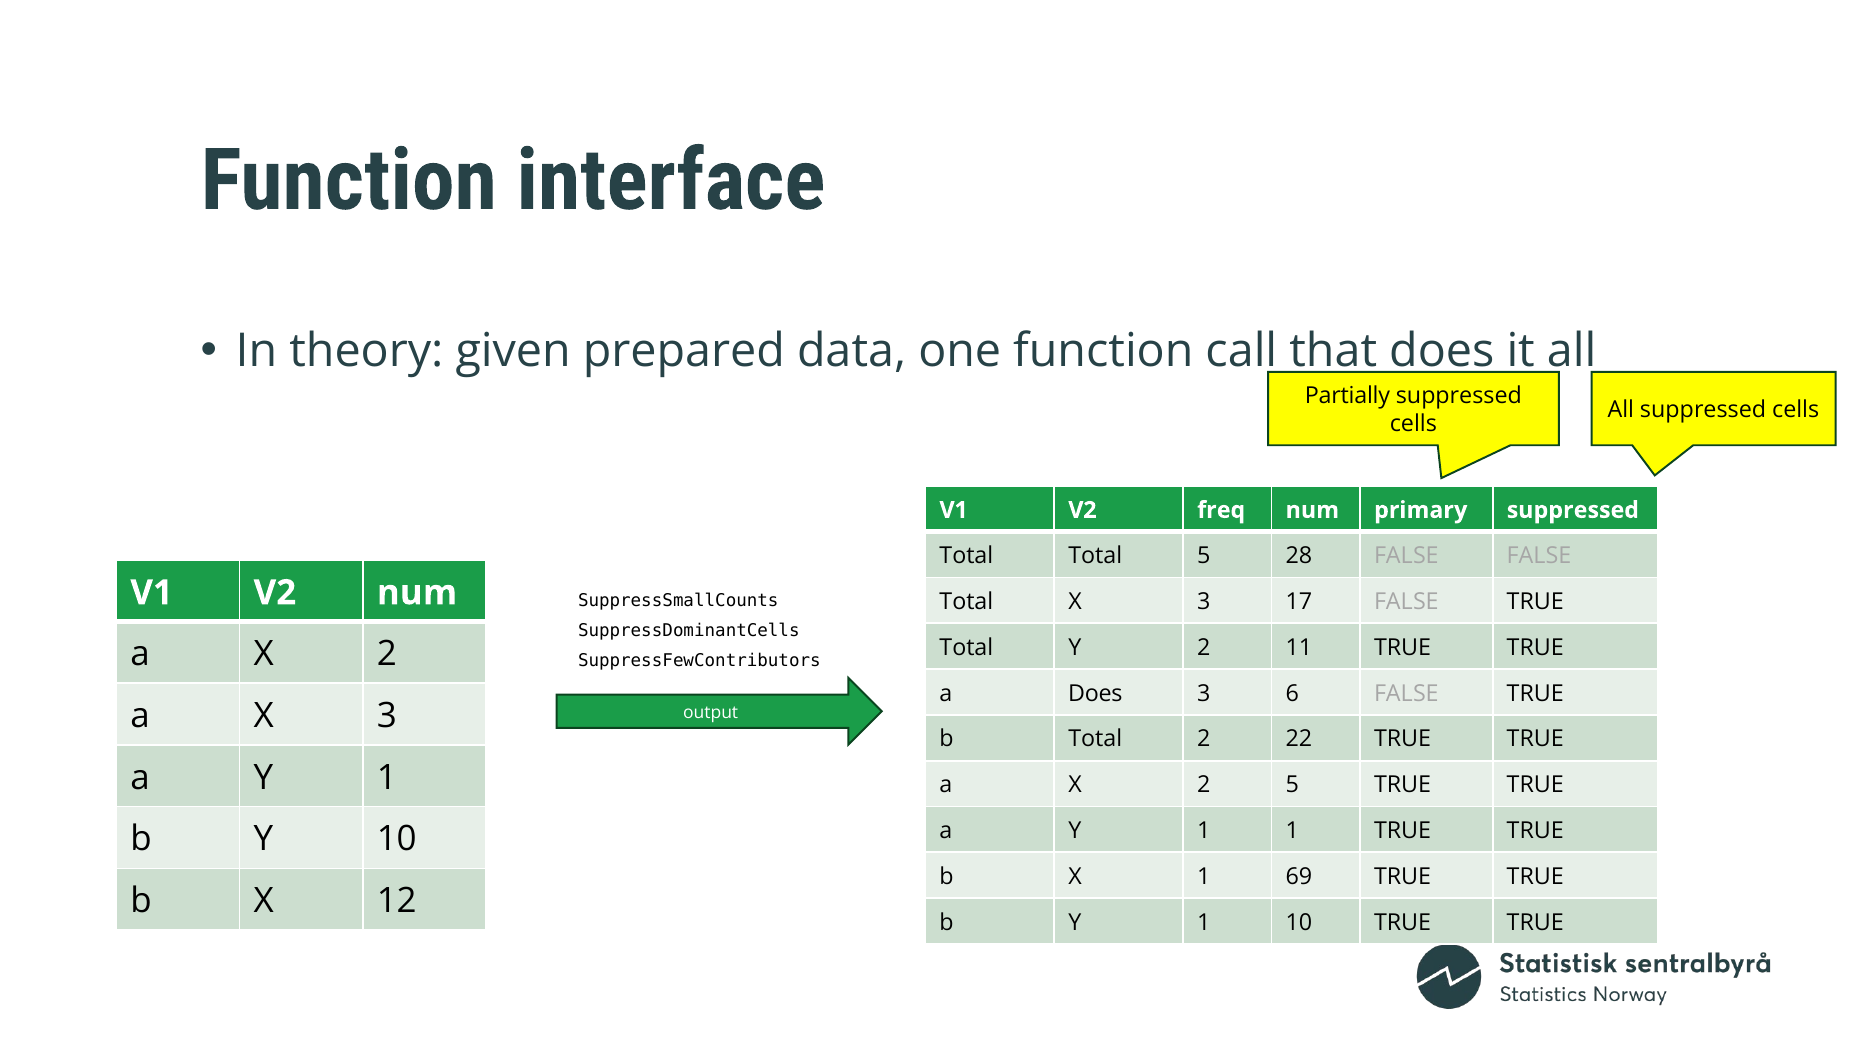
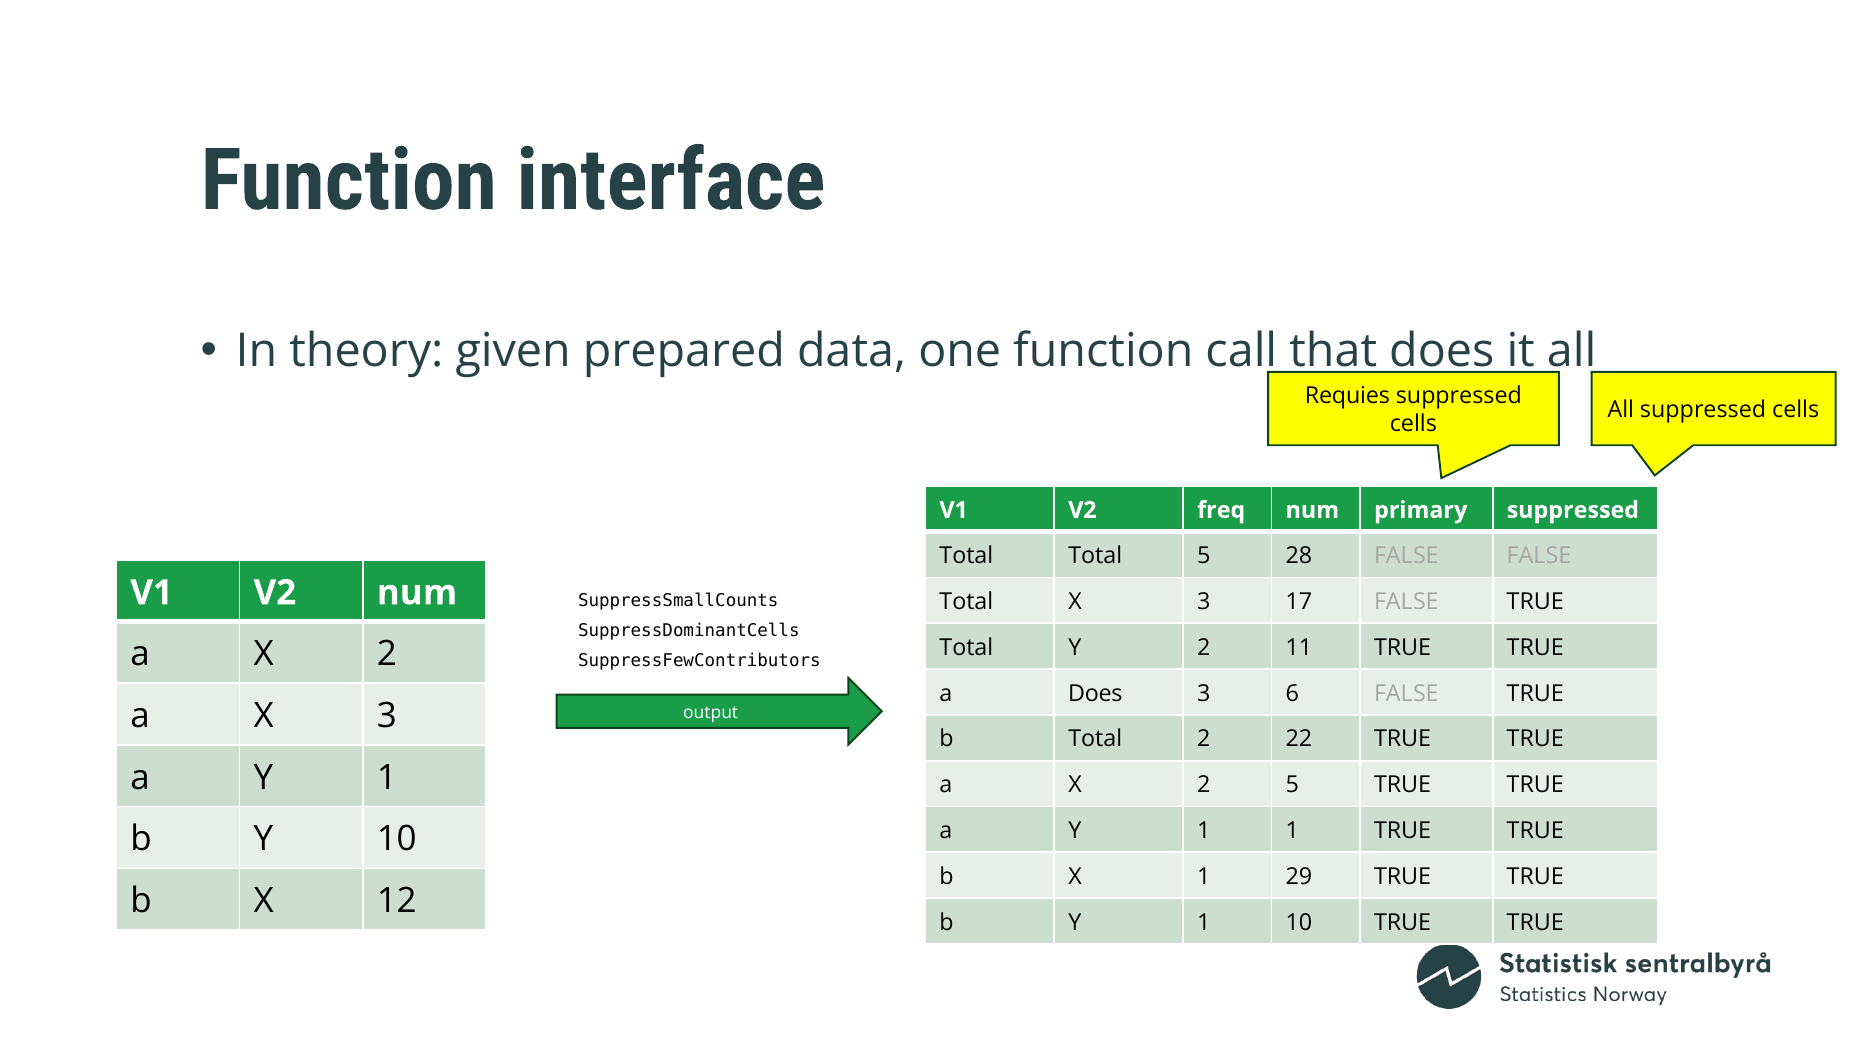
Partially: Partially -> Requies (1347, 396)
69: 69 -> 29 (1299, 877)
